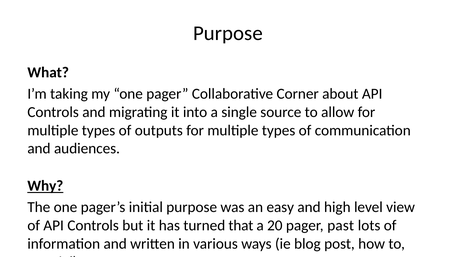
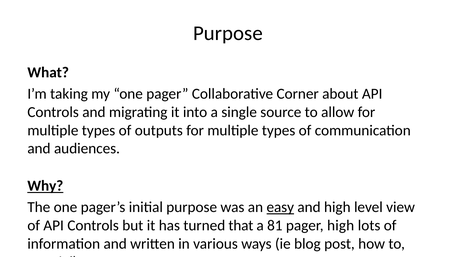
easy underline: none -> present (280, 207)
20: 20 -> 81 (275, 225)
pager past: past -> high (341, 225)
